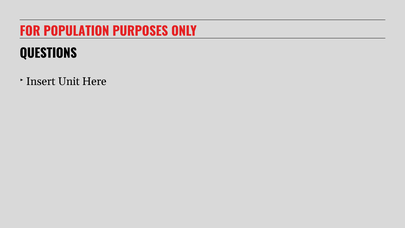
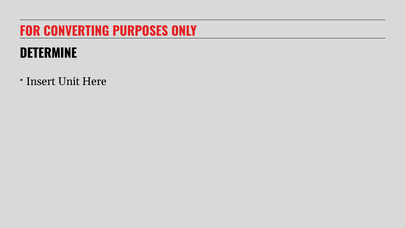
POPULATION: POPULATION -> CONVERTING (76, 31)
QUESTIONS: QUESTIONS -> DETERMINE (48, 53)
